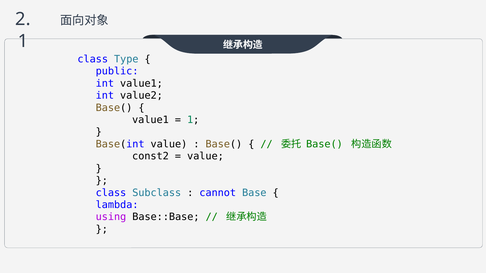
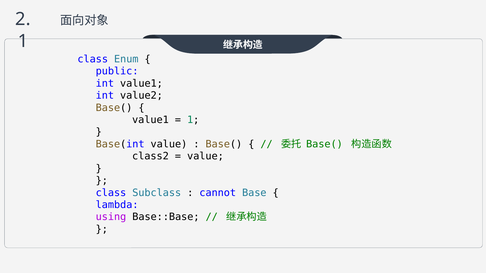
Type: Type -> Enum (126, 59)
const2: const2 -> class2 (150, 156)
